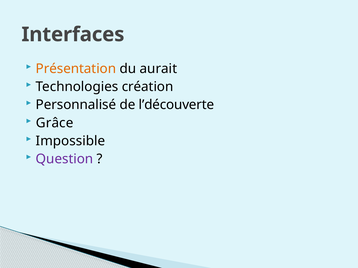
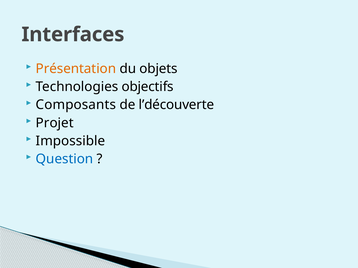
aurait: aurait -> objets (158, 69)
création: création -> objectifs (148, 87)
Personnalisé: Personnalisé -> Composants (76, 105)
Grâce: Grâce -> Projet (55, 123)
Question colour: purple -> blue (64, 159)
